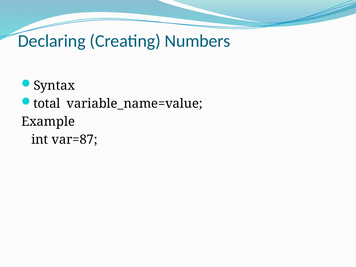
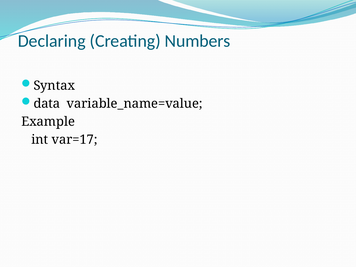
total: total -> data (47, 104)
var=87: var=87 -> var=17 (75, 140)
